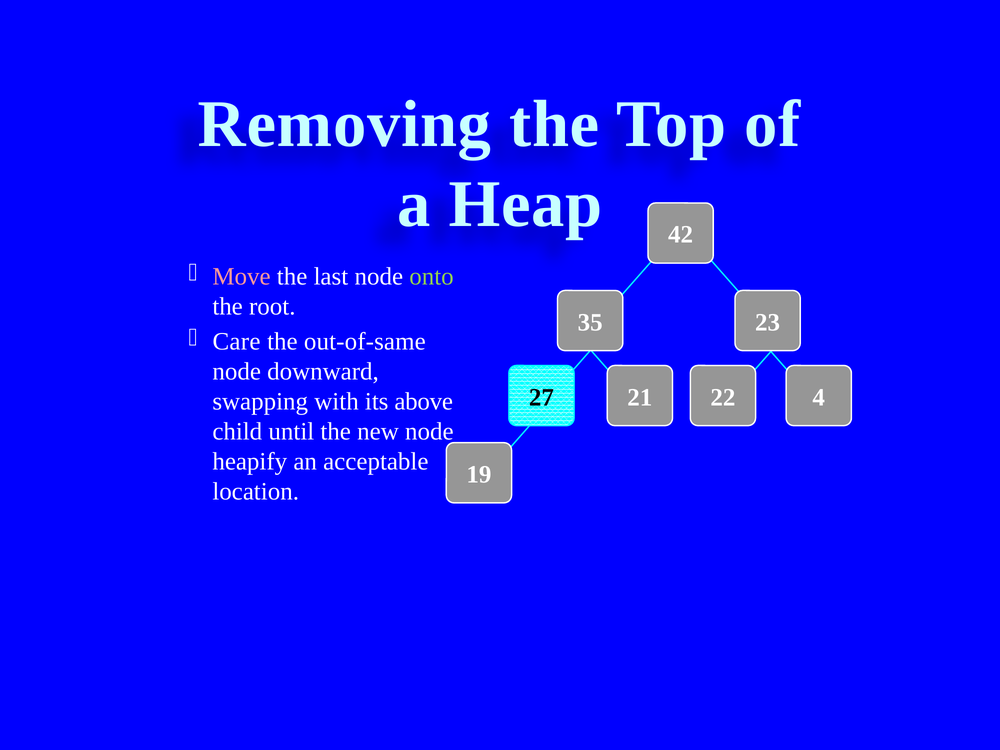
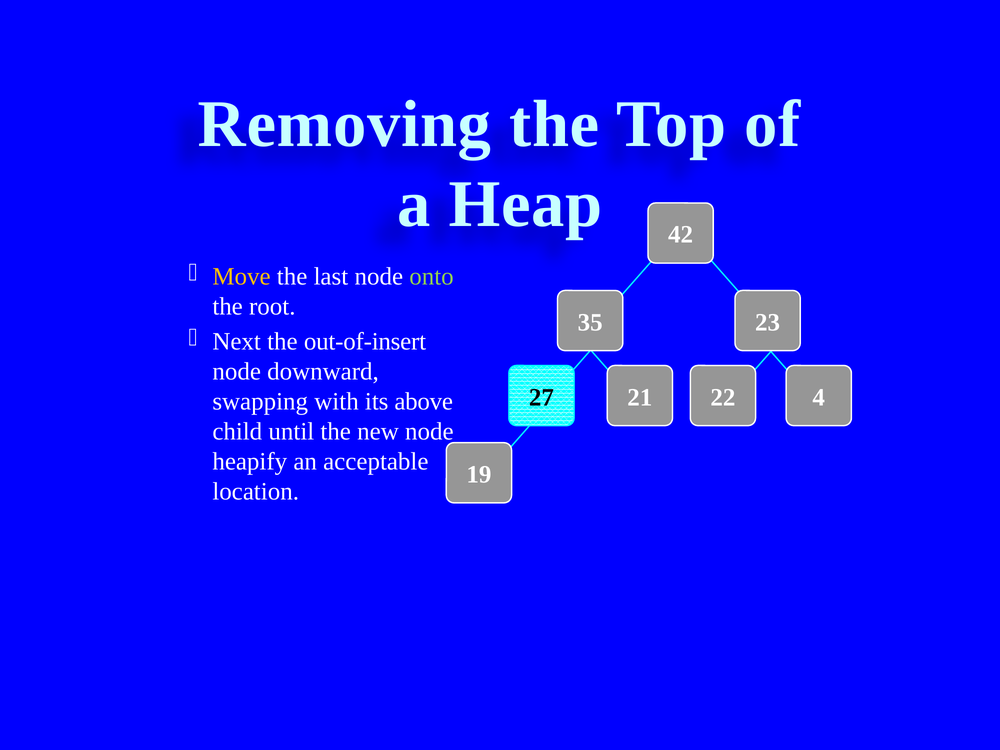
Move colour: pink -> yellow (242, 277)
Care: Care -> Next (237, 342)
out-of-same: out-of-same -> out-of-insert (365, 342)
